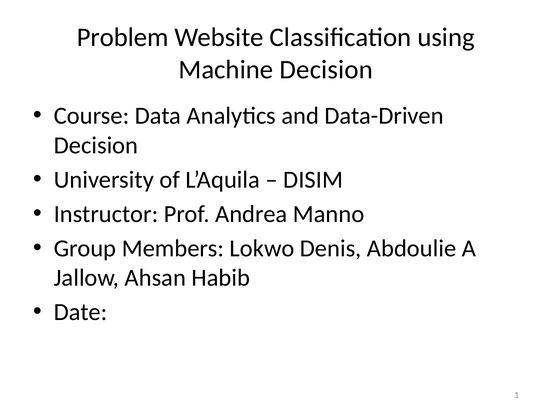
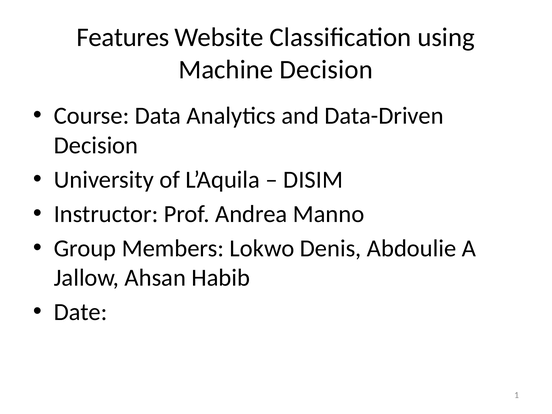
Problem: Problem -> Features (123, 37)
